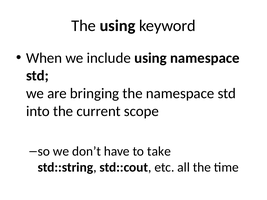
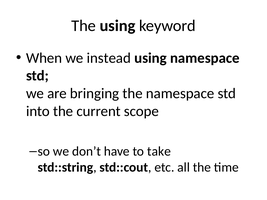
include: include -> instead (109, 58)
